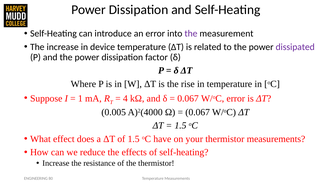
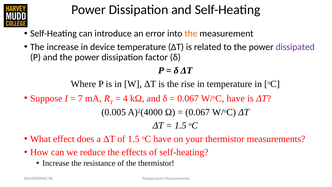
the colour: purple -> orange (191, 33)
1: 1 -> 7 (80, 98)
W/oC error: error -> have (236, 98)
